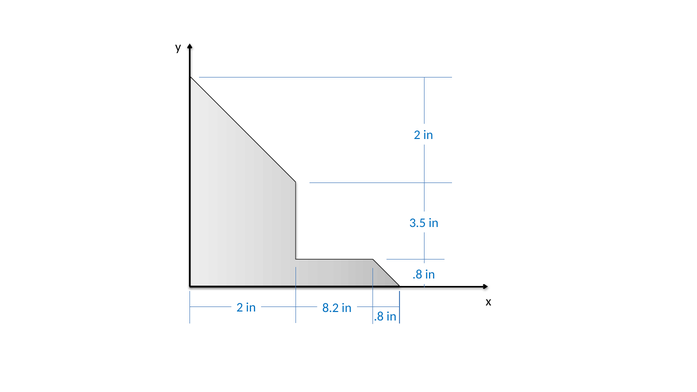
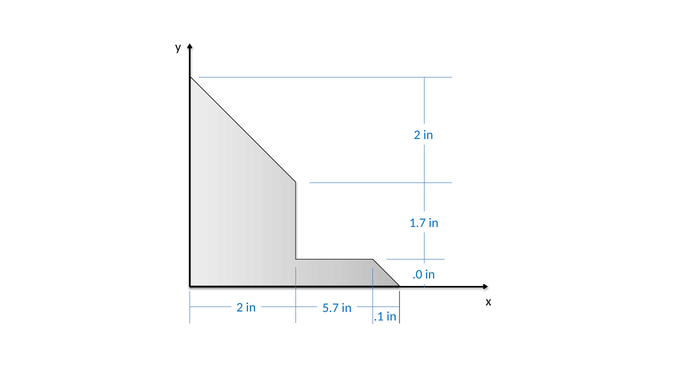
3.5: 3.5 -> 1.7 (418, 223)
.8: .8 -> .0 (417, 275)
8.2: 8.2 -> 5.7 (331, 308)
.8: .8 -> .1 (379, 316)
